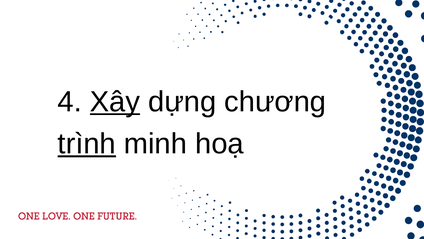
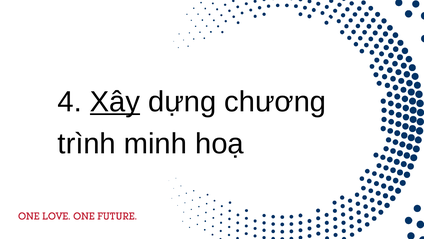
trình underline: present -> none (87, 143)
